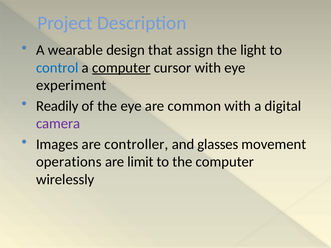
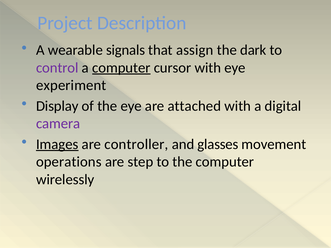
design: design -> signals (126, 50)
light: light -> dark (253, 50)
control colour: blue -> purple (57, 68)
Readily: Readily -> Display (57, 106)
common: common -> attached (194, 106)
Images underline: none -> present (57, 144)
limit: limit -> step (140, 162)
